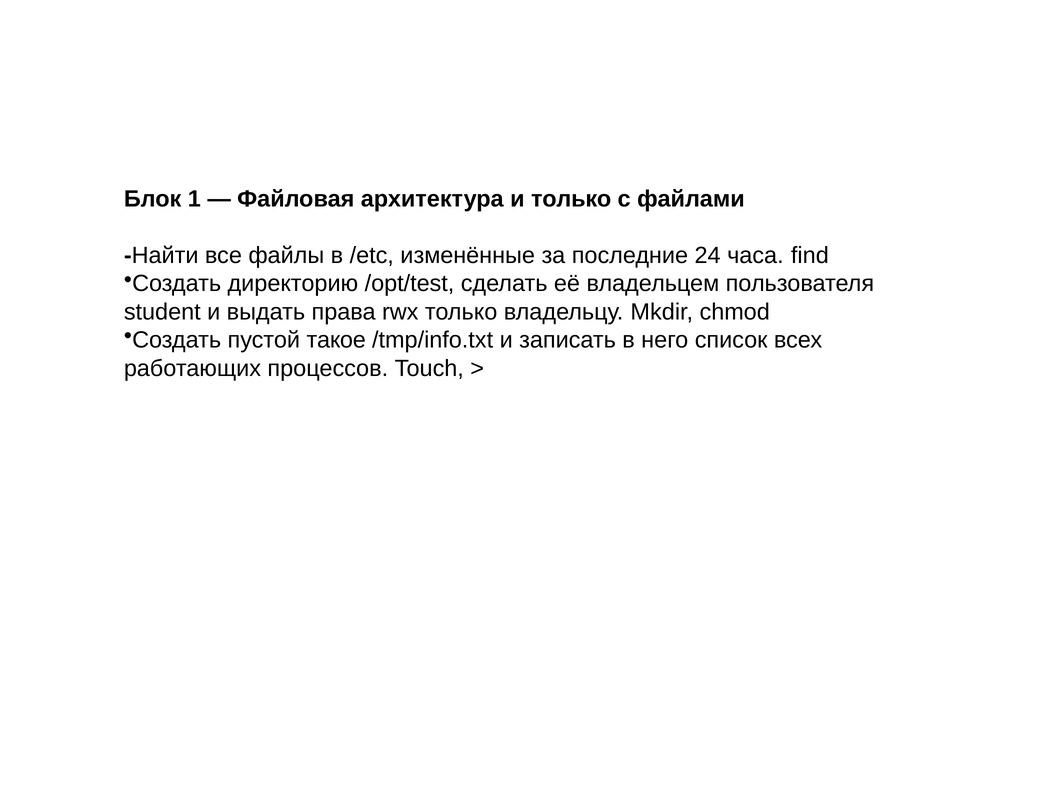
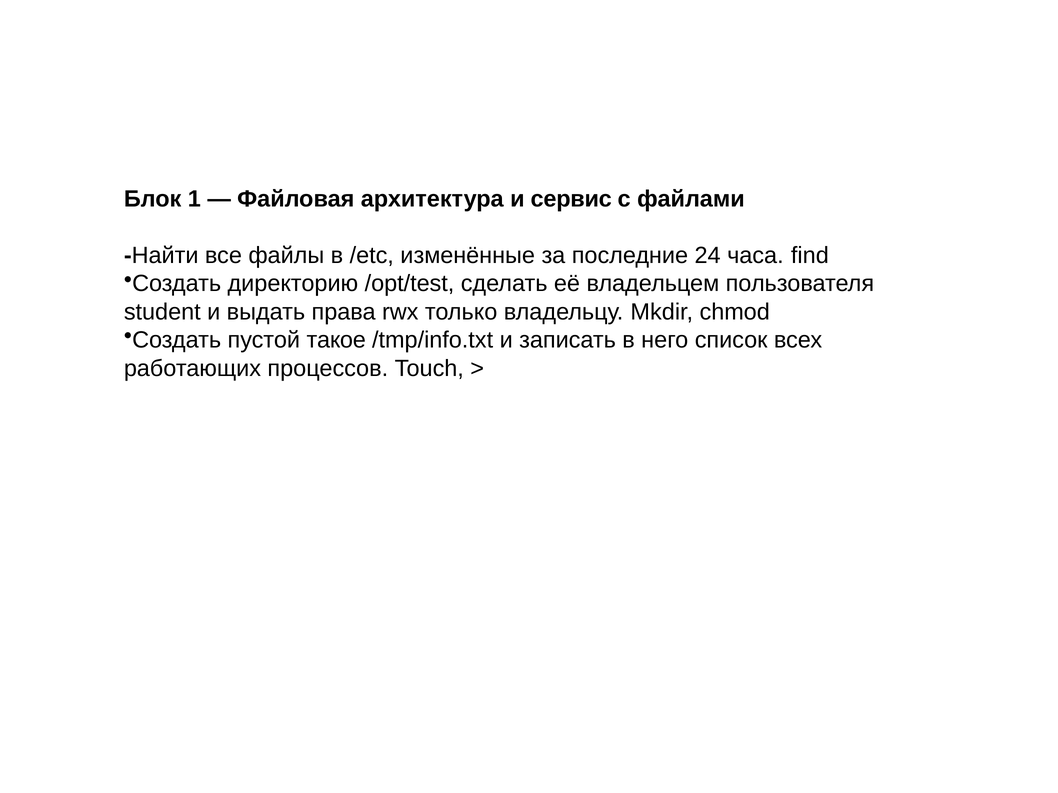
и только: только -> сервис (571, 199)
